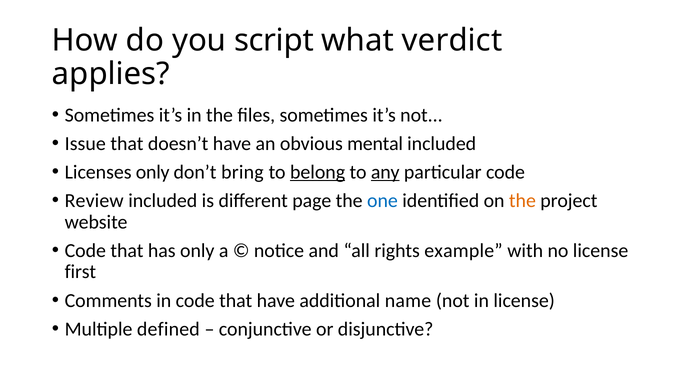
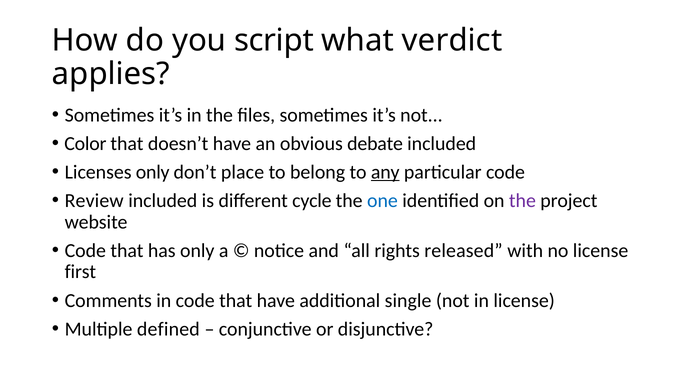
Issue: Issue -> Color (85, 144)
mental: mental -> debate (375, 144)
bring: bring -> place (243, 172)
belong underline: present -> none (318, 172)
page: page -> cycle (312, 201)
the colour: orange -> purple (522, 201)
example: example -> released (463, 251)
name: name -> single (408, 300)
